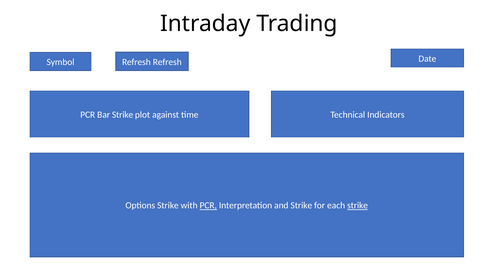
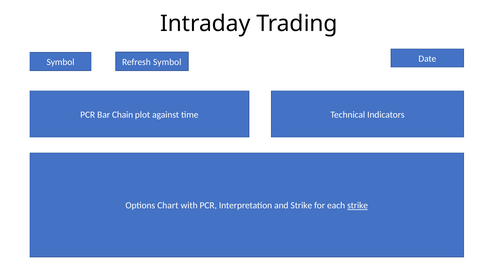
Refresh Refresh: Refresh -> Symbol (167, 62)
Bar Strike: Strike -> Chain (123, 115)
Options Strike: Strike -> Chart (168, 206)
PCR underline: present -> none (208, 206)
